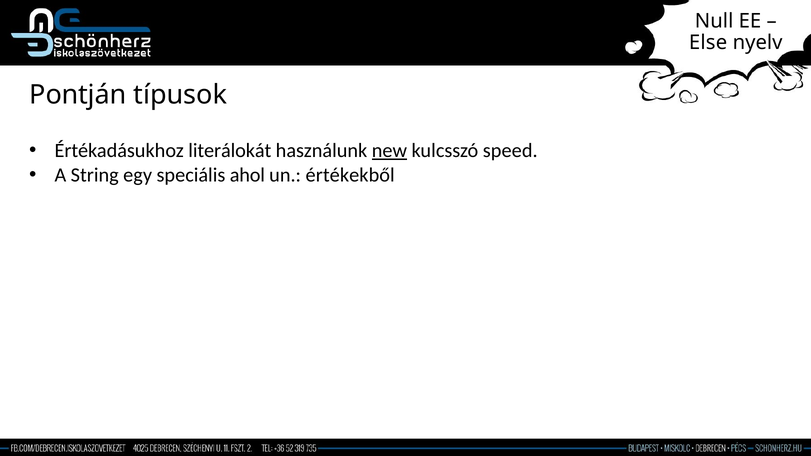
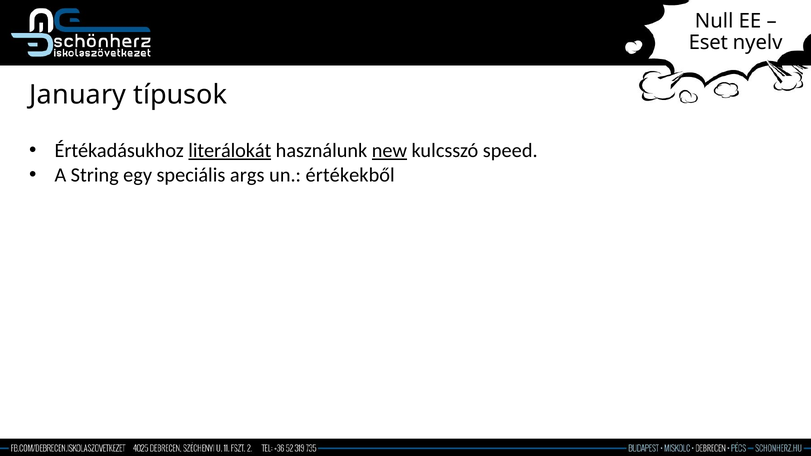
Else: Else -> Eset (708, 43)
Pontján: Pontján -> January (78, 95)
literálokát underline: none -> present (230, 151)
ahol: ahol -> args (247, 175)
